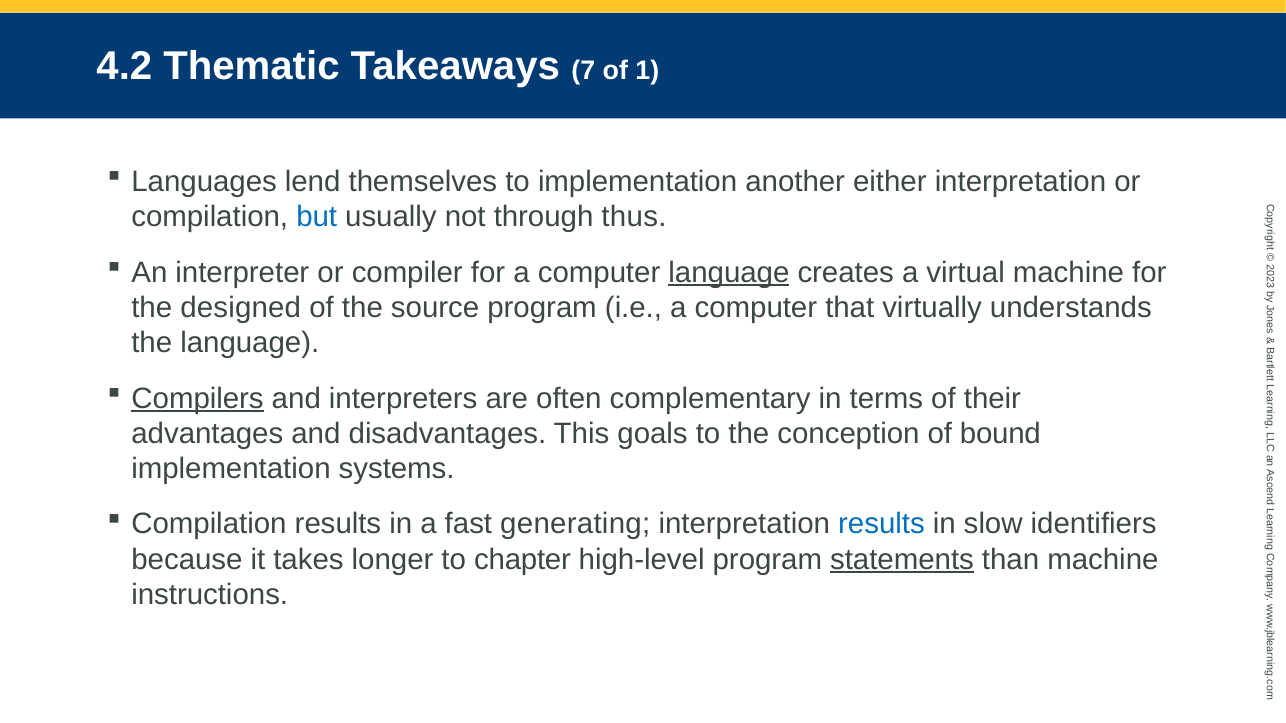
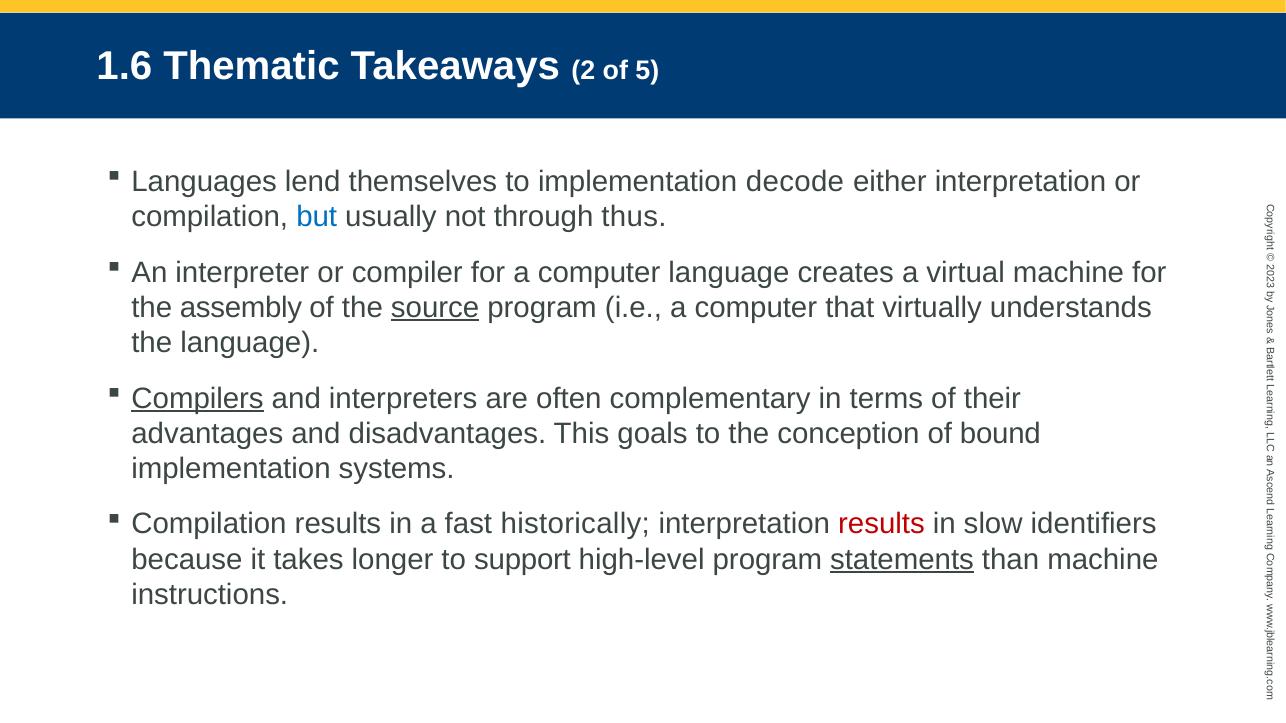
4.2: 4.2 -> 1.6 (124, 66)
Takeaways 7: 7 -> 2 (583, 70)
1: 1 -> 5 (647, 70)
another: another -> decode (795, 182)
language underline: present -> none (729, 272)
designed: designed -> assembly (241, 308)
source underline: none -> present (435, 308)
generating: generating -> historically (575, 525)
results colour: blue -> red (881, 525)
chapter: chapter -> support (523, 560)
